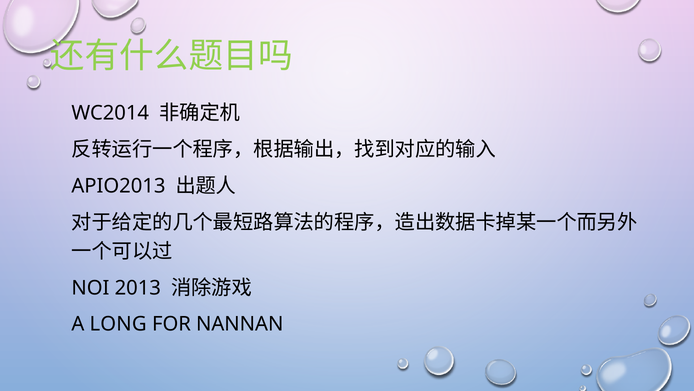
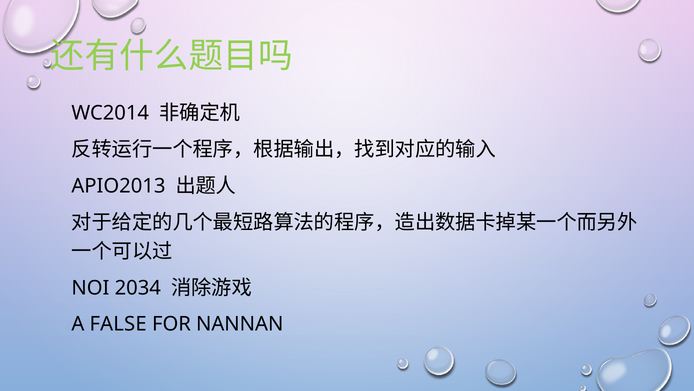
2013: 2013 -> 2034 (138, 287)
LONG: LONG -> FALSE (118, 324)
